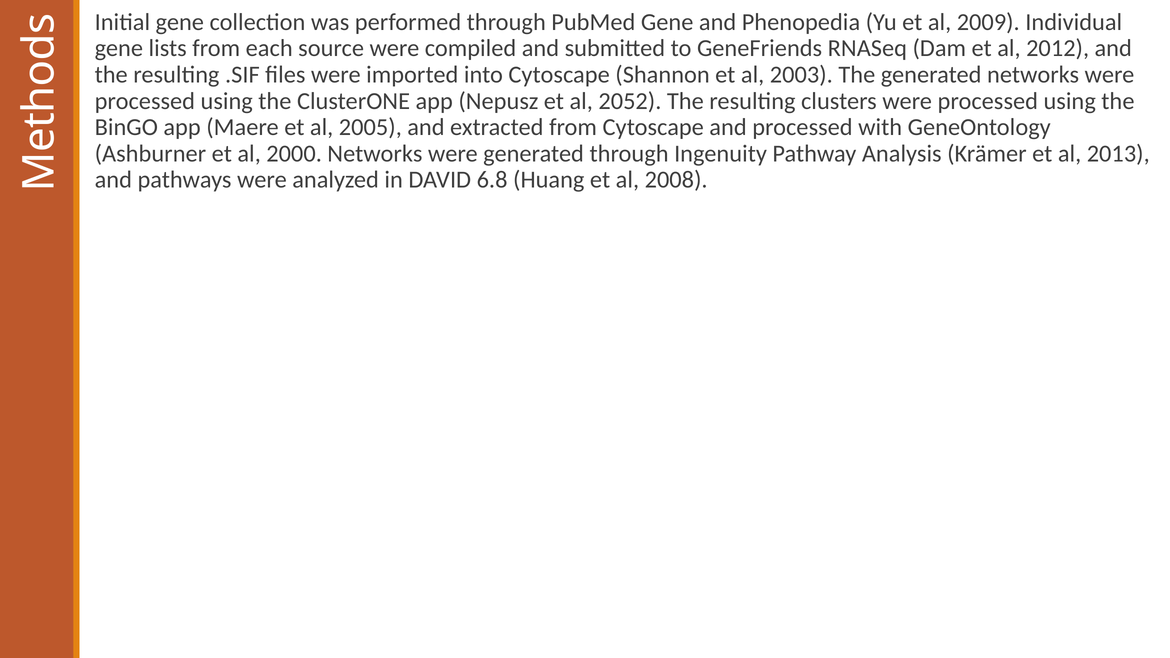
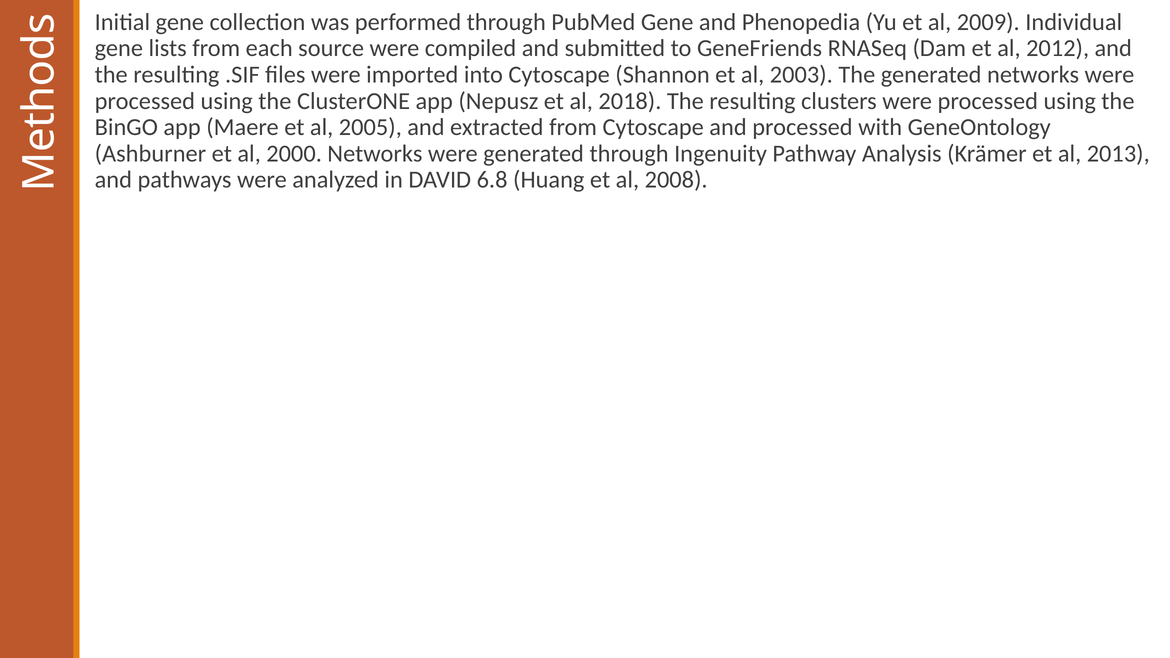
2052: 2052 -> 2018 (630, 101)
